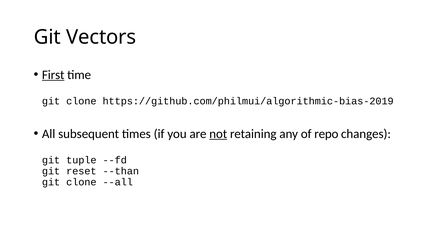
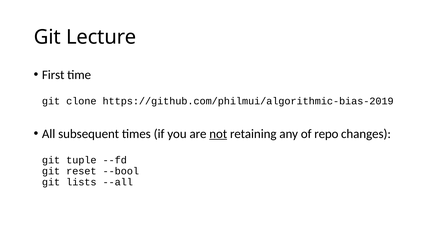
Vectors: Vectors -> Lecture (101, 37)
First underline: present -> none (53, 75)
--than: --than -> --bool (121, 171)
clone: clone -> lists (81, 182)
